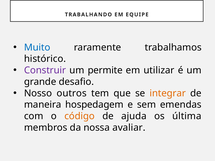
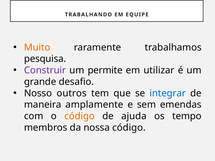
Muito colour: blue -> orange (37, 47)
histórico: histórico -> pesquisa (45, 59)
integrar colour: orange -> blue (168, 93)
hospedagem: hospedagem -> amplamente (94, 105)
última: última -> tempo (187, 116)
nossa avaliar: avaliar -> código (129, 128)
